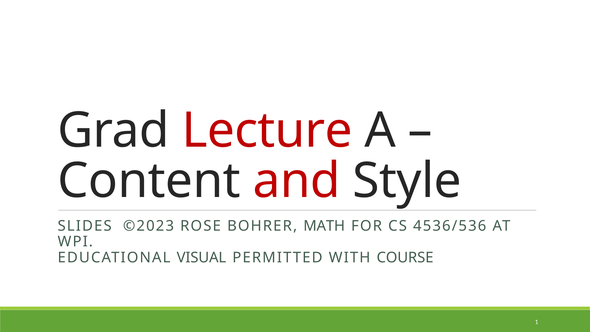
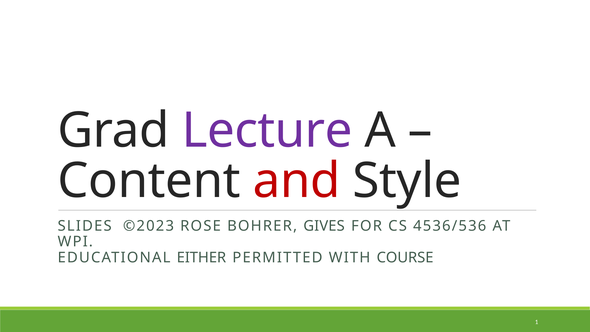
Lecture colour: red -> purple (267, 131)
MATH: MATH -> GIVES (324, 226)
VISUAL: VISUAL -> EITHER (201, 258)
